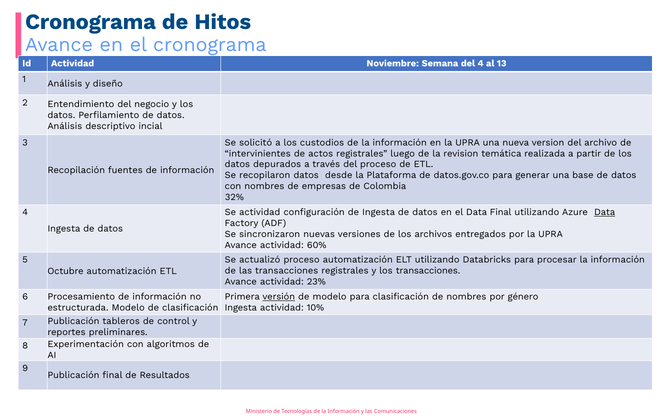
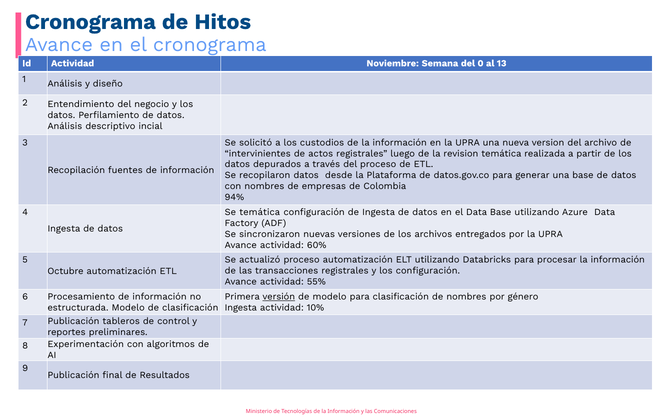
del 4: 4 -> 0 (481, 63)
32%: 32% -> 94% (234, 197)
Se actividad: actividad -> temática (260, 212)
Data Final: Final -> Base (501, 212)
Data underline: present -> none (605, 212)
los transacciones: transacciones -> configuración (428, 271)
23%: 23% -> 55% (316, 281)
